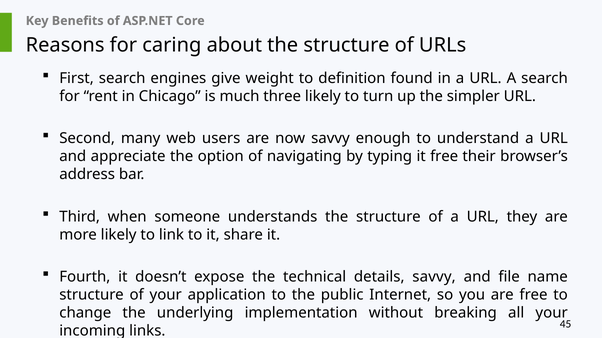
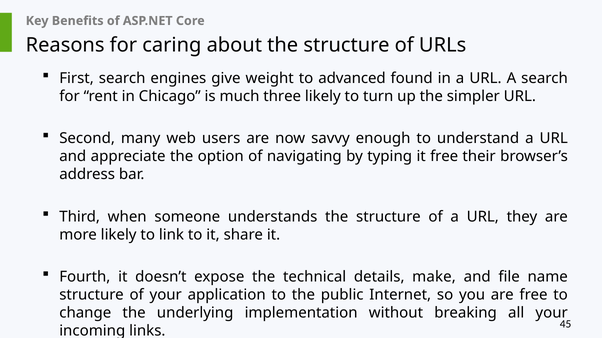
definition: definition -> advanced (352, 79)
details savvy: savvy -> make (434, 277)
